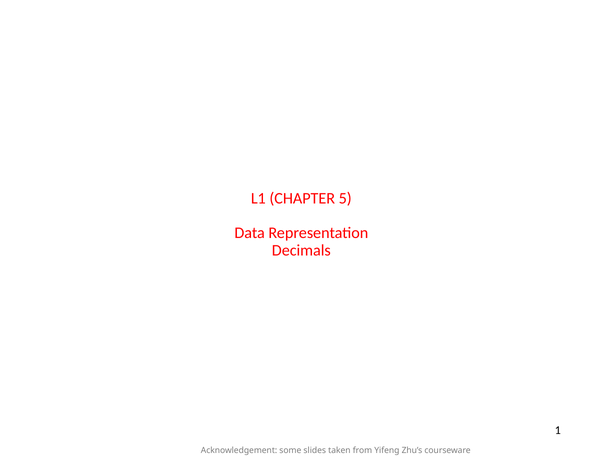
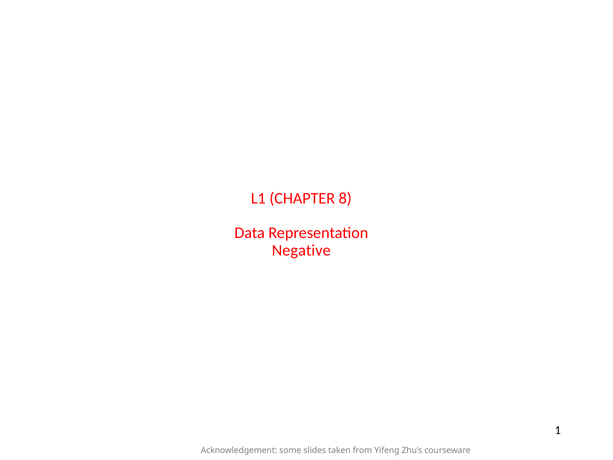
5: 5 -> 8 (345, 198)
Decimals: Decimals -> Negative (301, 251)
